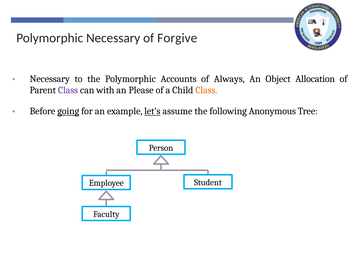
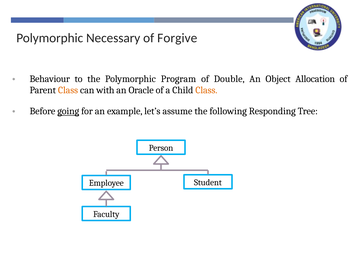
Necessary: Necessary -> Behaviour (50, 79)
Accounts: Accounts -> Program (178, 79)
Always: Always -> Double (229, 79)
Class colour: purple -> orange (68, 90)
Please: Please -> Oracle (141, 90)
let’s underline: present -> none (152, 111)
Anonymous: Anonymous -> Responding (272, 111)
